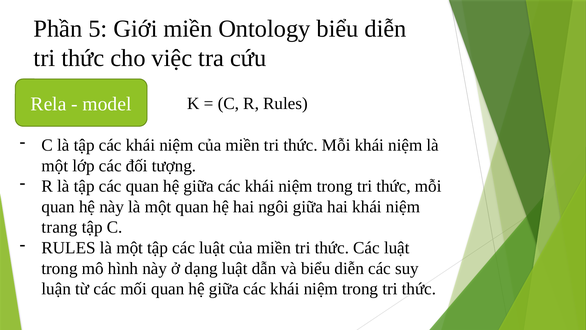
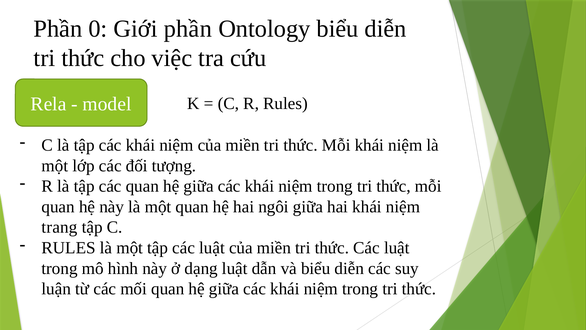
5: 5 -> 0 (98, 29)
Giới miền: miền -> phần (188, 29)
